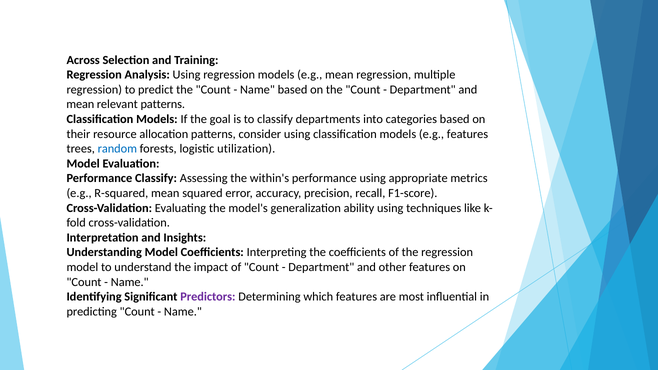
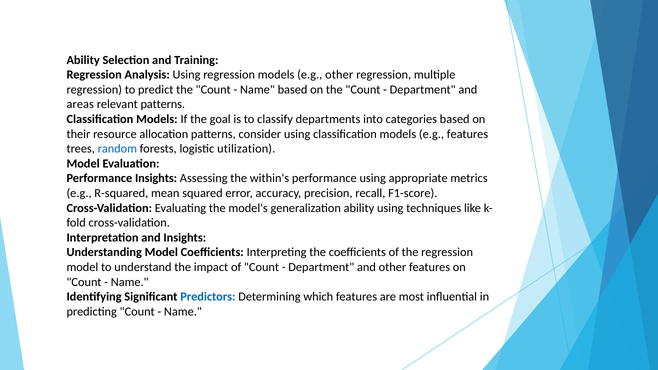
Across: Across -> Ability (83, 60)
e.g mean: mean -> other (339, 75)
mean: mean -> areas (80, 104)
Performance Classify: Classify -> Insights (156, 178)
Predictors colour: purple -> blue (208, 297)
